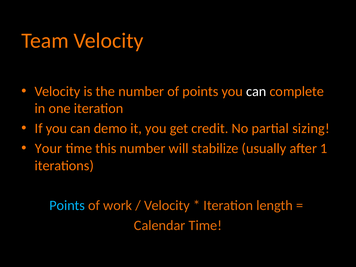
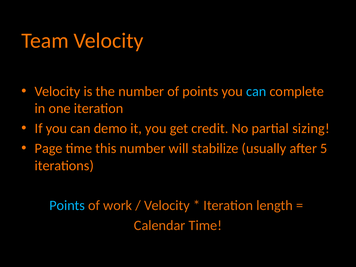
can colour: white -> light blue (256, 91)
Your: Your -> Page (49, 148)
1: 1 -> 5 (324, 148)
